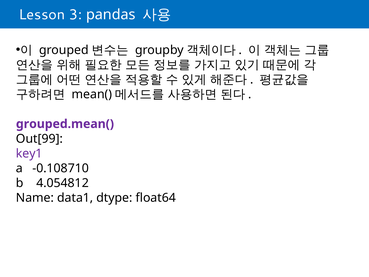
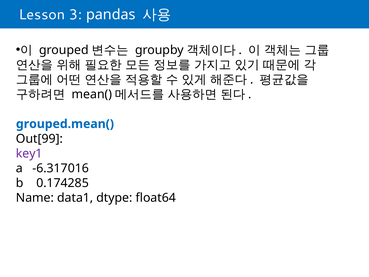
grouped.mean( colour: purple -> blue (65, 124)
-0.108710: -0.108710 -> -6.317016 (61, 168)
4.054812: 4.054812 -> 0.174285 (63, 183)
